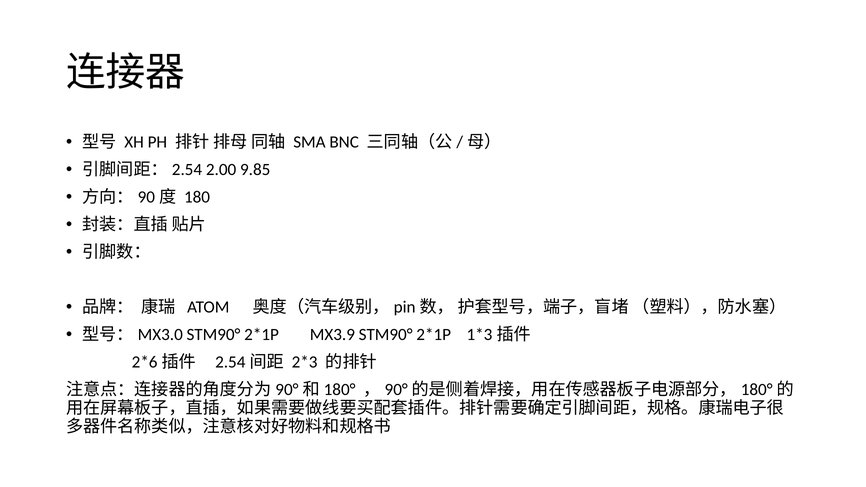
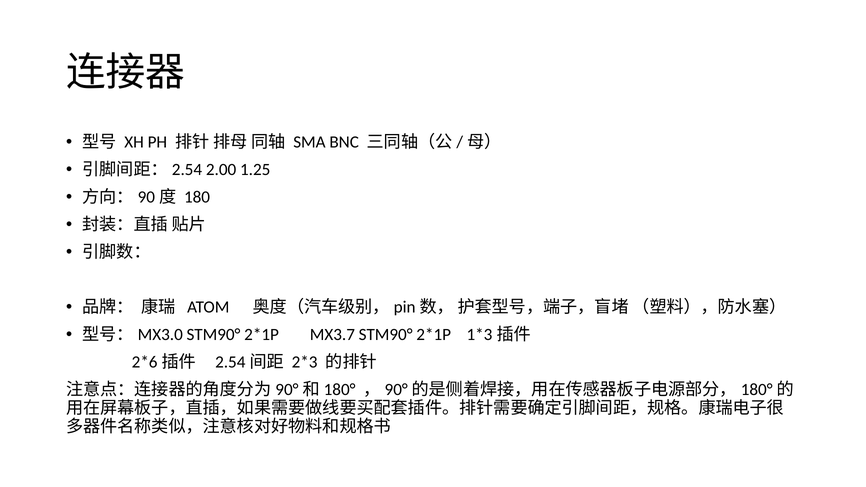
9.85: 9.85 -> 1.25 (255, 170)
MX3.9: MX3.9 -> MX3.7 (332, 335)
